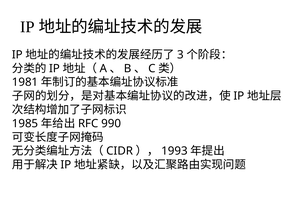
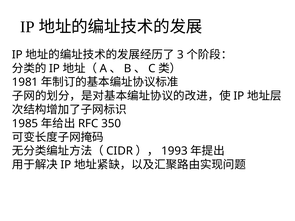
990: 990 -> 350 (111, 124)
